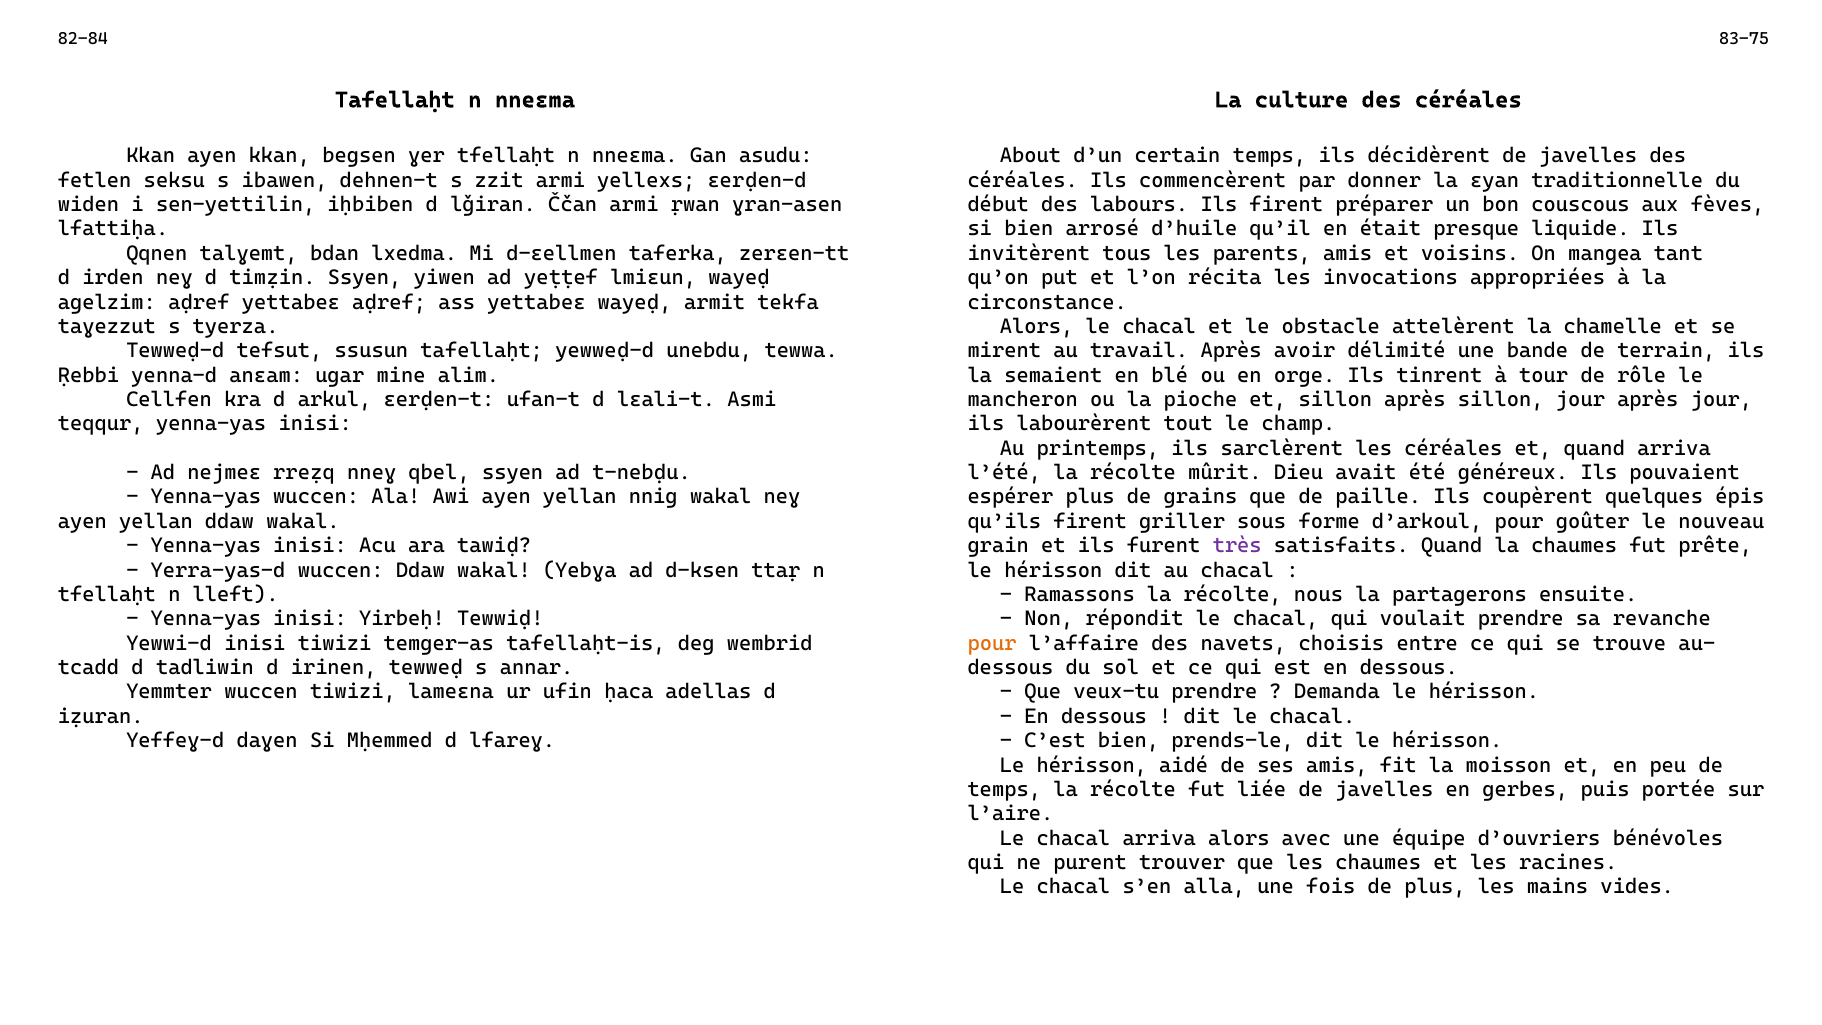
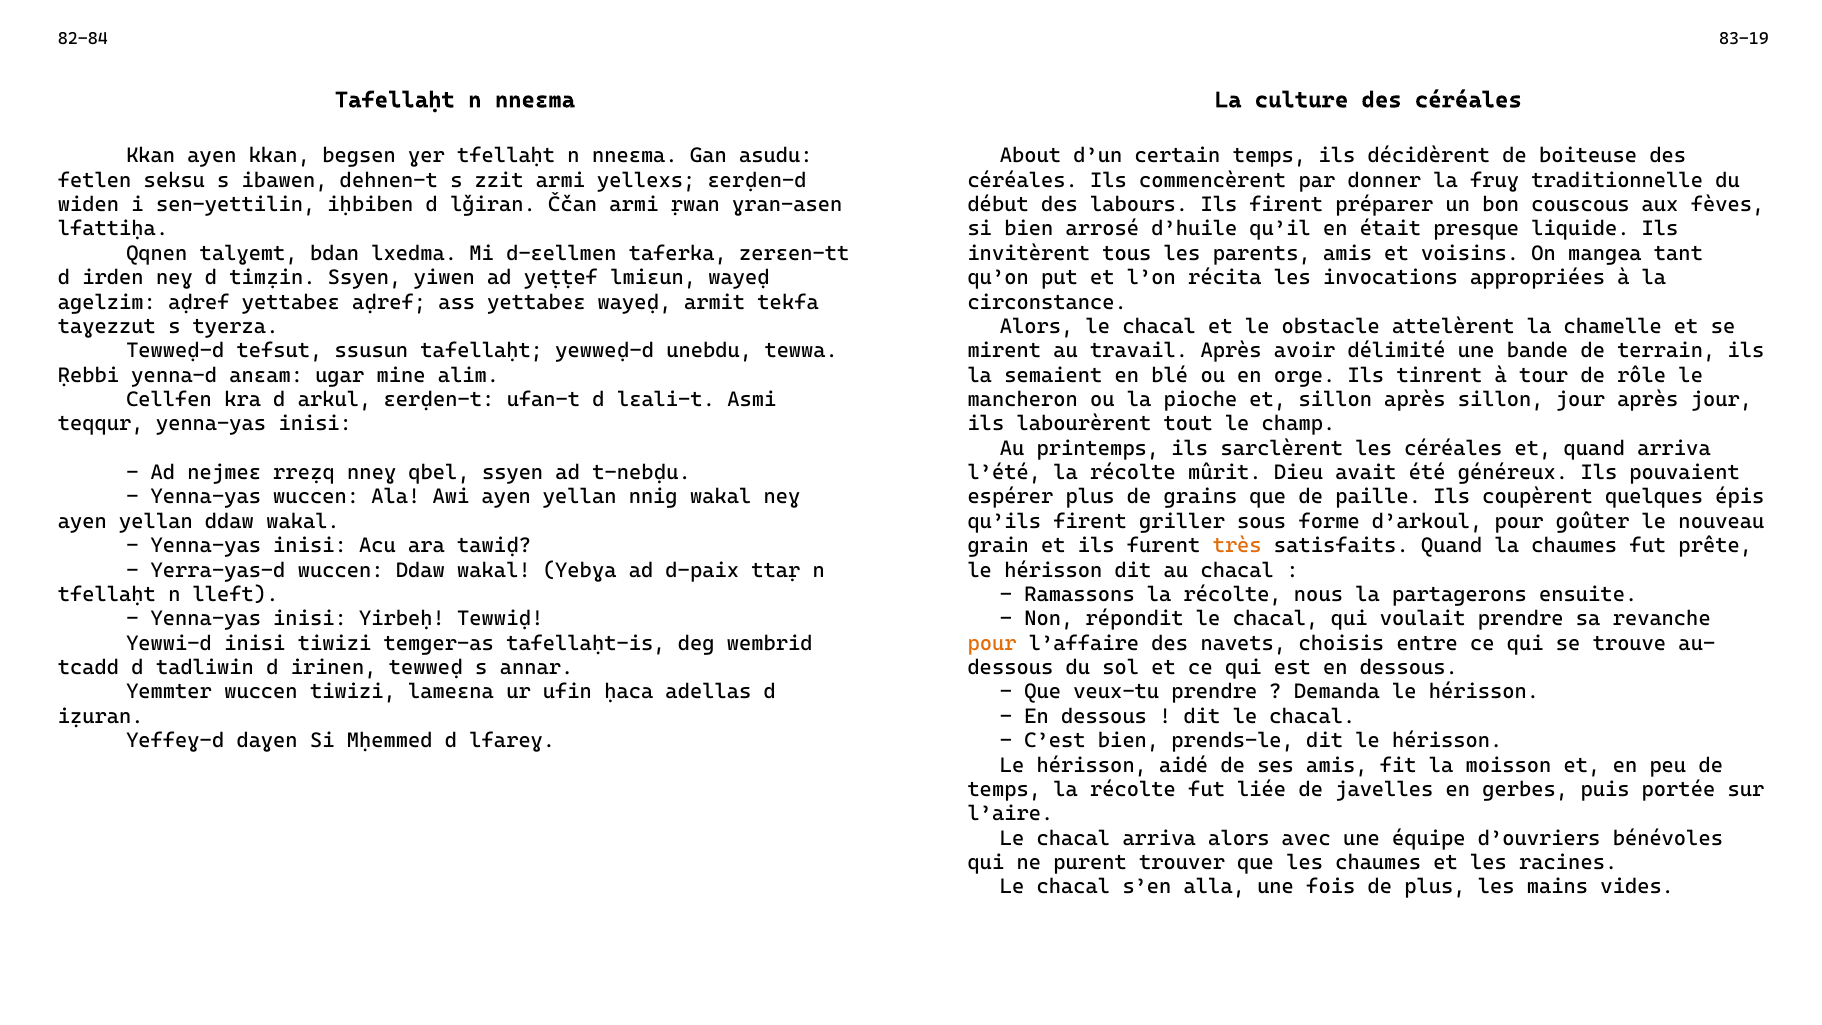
83-75: 83-75 -> 83-19 (1744, 39)
décidèrent de javelles: javelles -> boiteuse (1588, 156)
ɛyan: ɛyan -> fruɣ (1495, 180)
très colour: purple -> orange (1237, 546)
d-ksen: d-ksen -> d-paix (702, 570)
